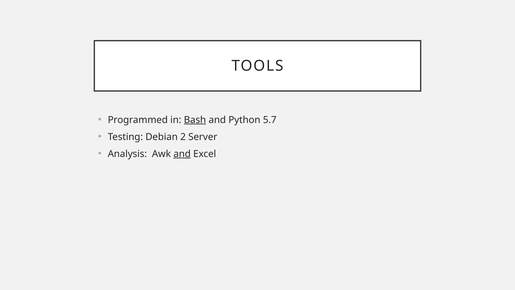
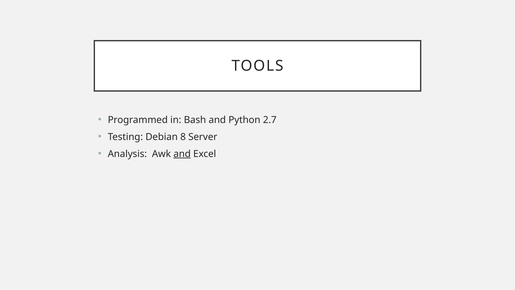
Bash underline: present -> none (195, 120)
5.7: 5.7 -> 2.7 (270, 120)
2: 2 -> 8 (183, 137)
